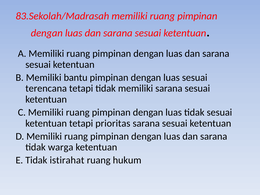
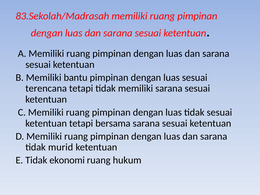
prioritas: prioritas -> bersama (113, 123)
warga: warga -> murid (61, 147)
istirahat: istirahat -> ekonomi (67, 160)
